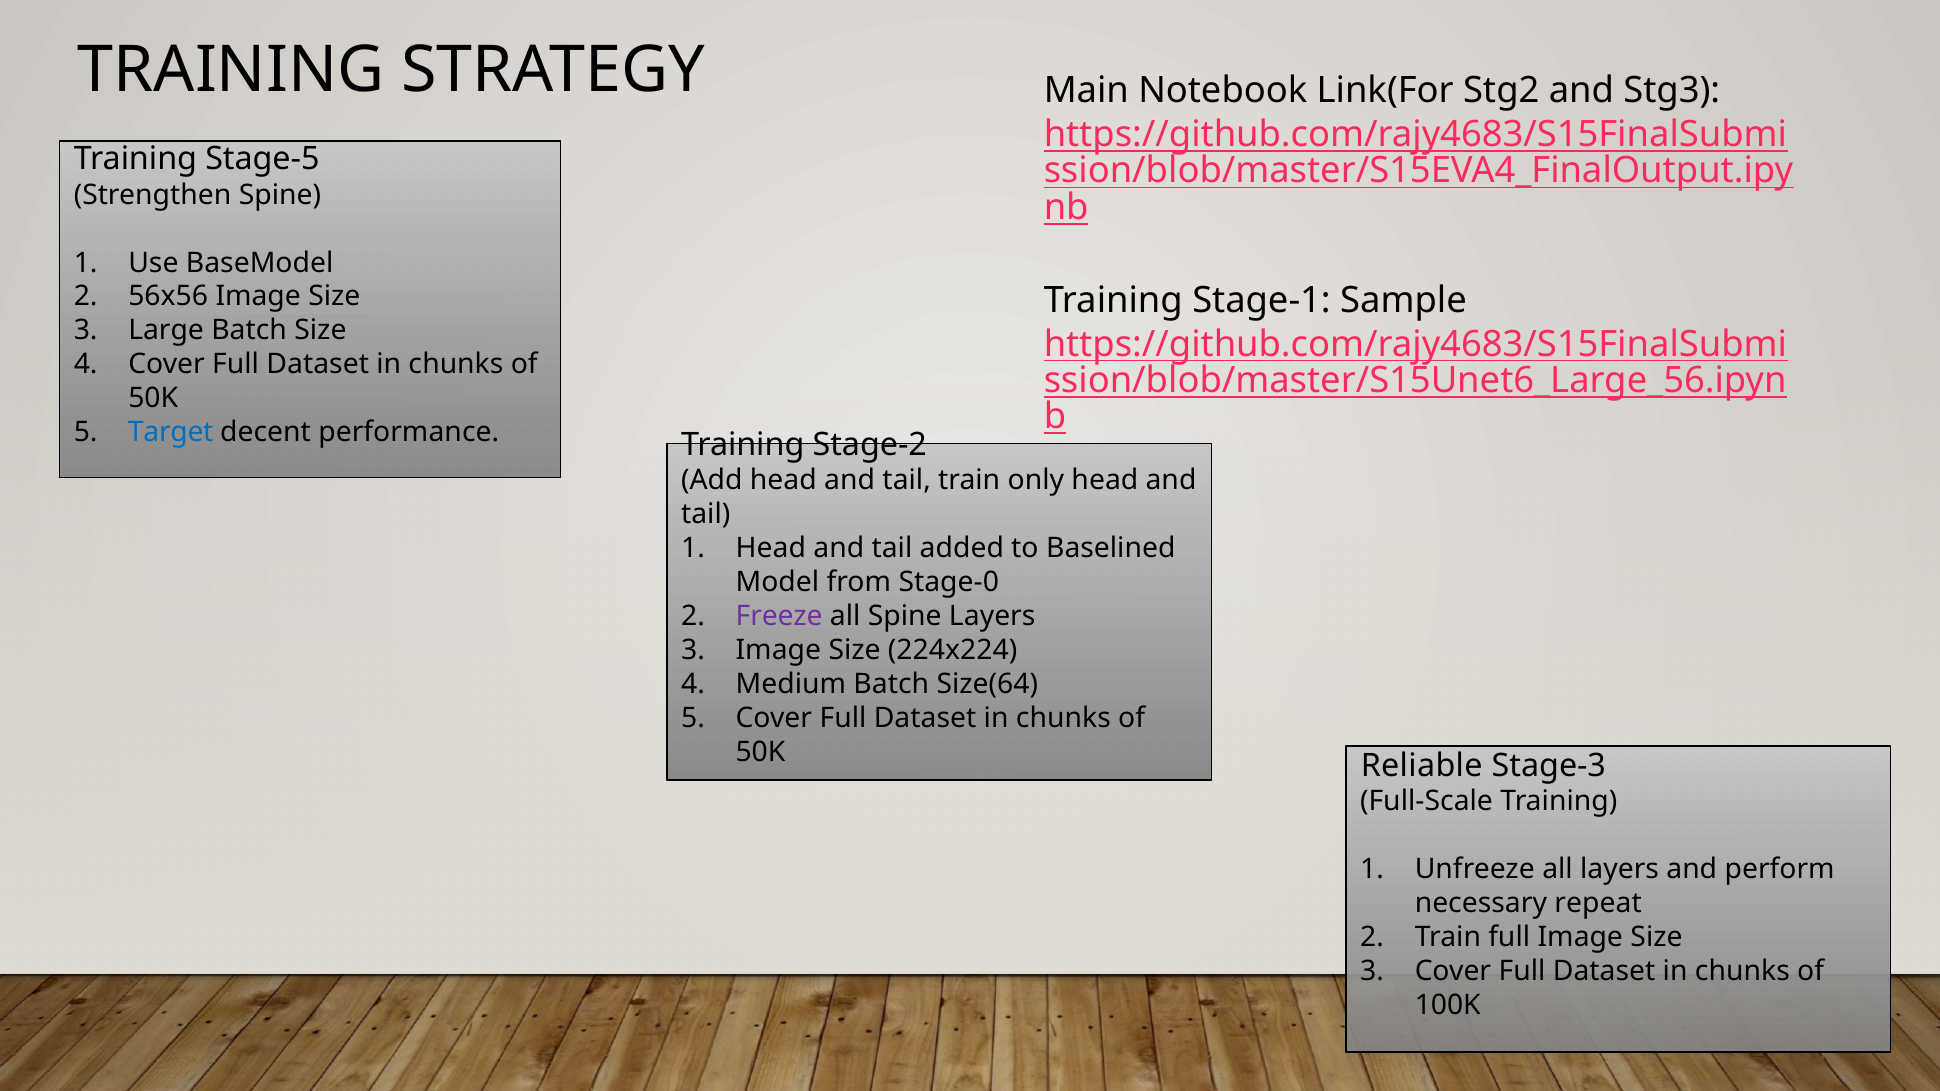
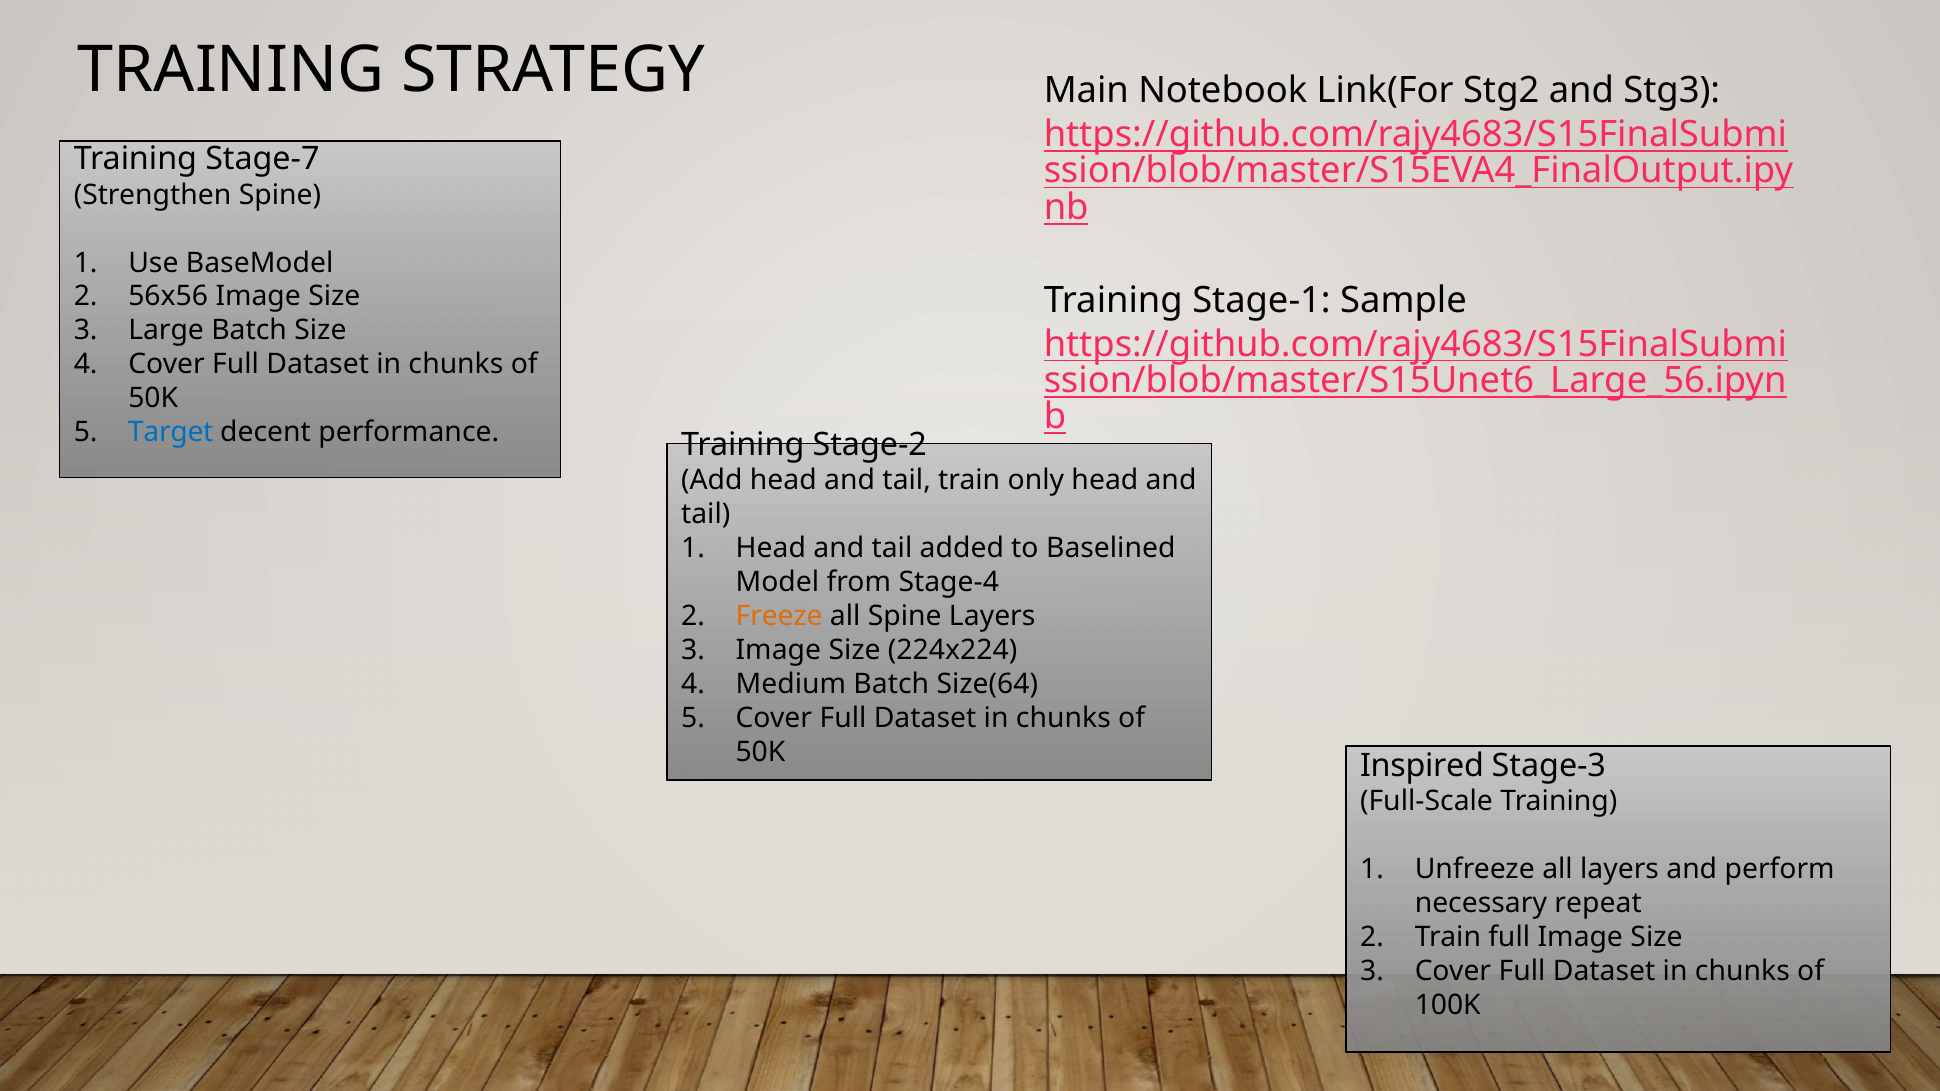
Stage-5: Stage-5 -> Stage-7 (262, 159)
Stage-0: Stage-0 -> Stage-4 (949, 583)
Freeze colour: purple -> orange (779, 616)
Reliable: Reliable -> Inspired (1422, 766)
